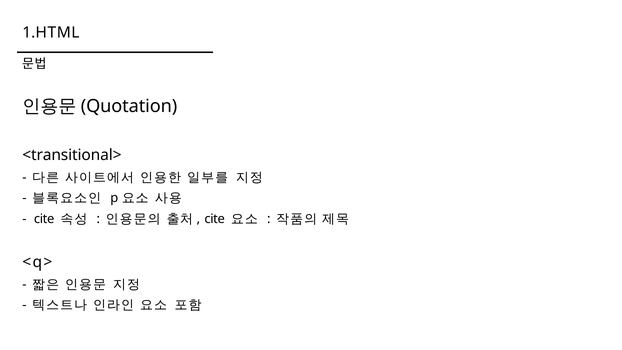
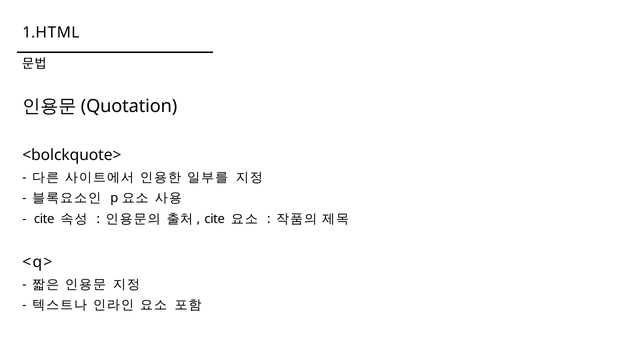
<transitional>: <transitional> -> <bolckquote> (72, 155)
